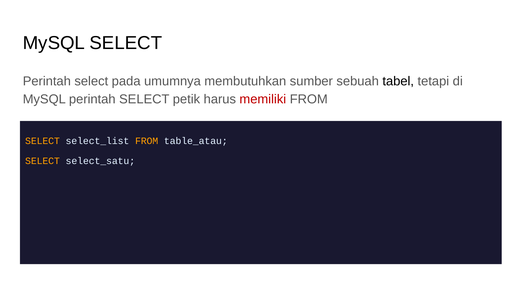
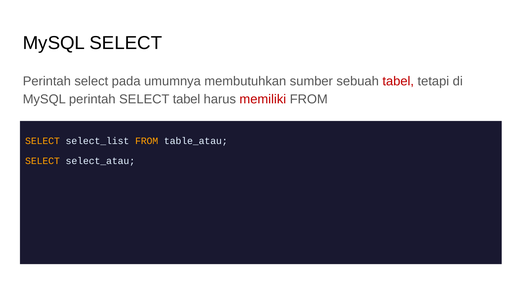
tabel colour: black -> red (398, 81)
SELECT petik: petik -> tabel (187, 99)
select_satu: select_satu -> select_atau (100, 161)
